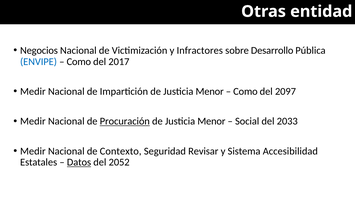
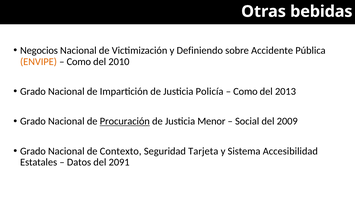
entidad: entidad -> bebidas (321, 11)
Infractores: Infractores -> Definiendo (200, 50)
Desarrollo: Desarrollo -> Accidente (272, 50)
ENVIPE colour: blue -> orange (39, 62)
2017: 2017 -> 2010 (119, 62)
Medir: Medir -> Grado (33, 91)
Impartición de Justicia Menor: Menor -> Policía (210, 91)
2097: 2097 -> 2013 (285, 91)
Medir: Medir -> Grado (33, 121)
2033: 2033 -> 2009 (287, 121)
Medir: Medir -> Grado (33, 151)
Revisar: Revisar -> Tarjeta (203, 151)
Datos underline: present -> none (79, 162)
2052: 2052 -> 2091 (119, 162)
